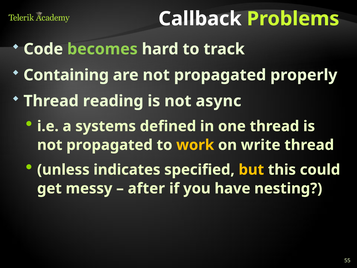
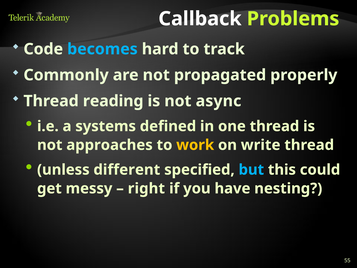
becomes colour: light green -> light blue (102, 49)
Containing: Containing -> Commonly (66, 75)
propagated: propagated -> approaches (110, 145)
indicates: indicates -> different (127, 170)
but colour: yellow -> light blue (251, 170)
after: after -> right (146, 188)
